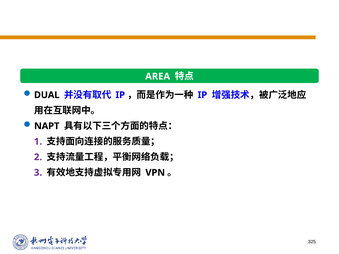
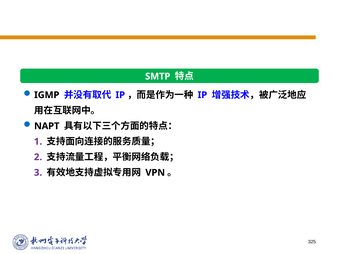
AREA: AREA -> SMTP (158, 76)
DUAL: DUAL -> IGMP (47, 95)
